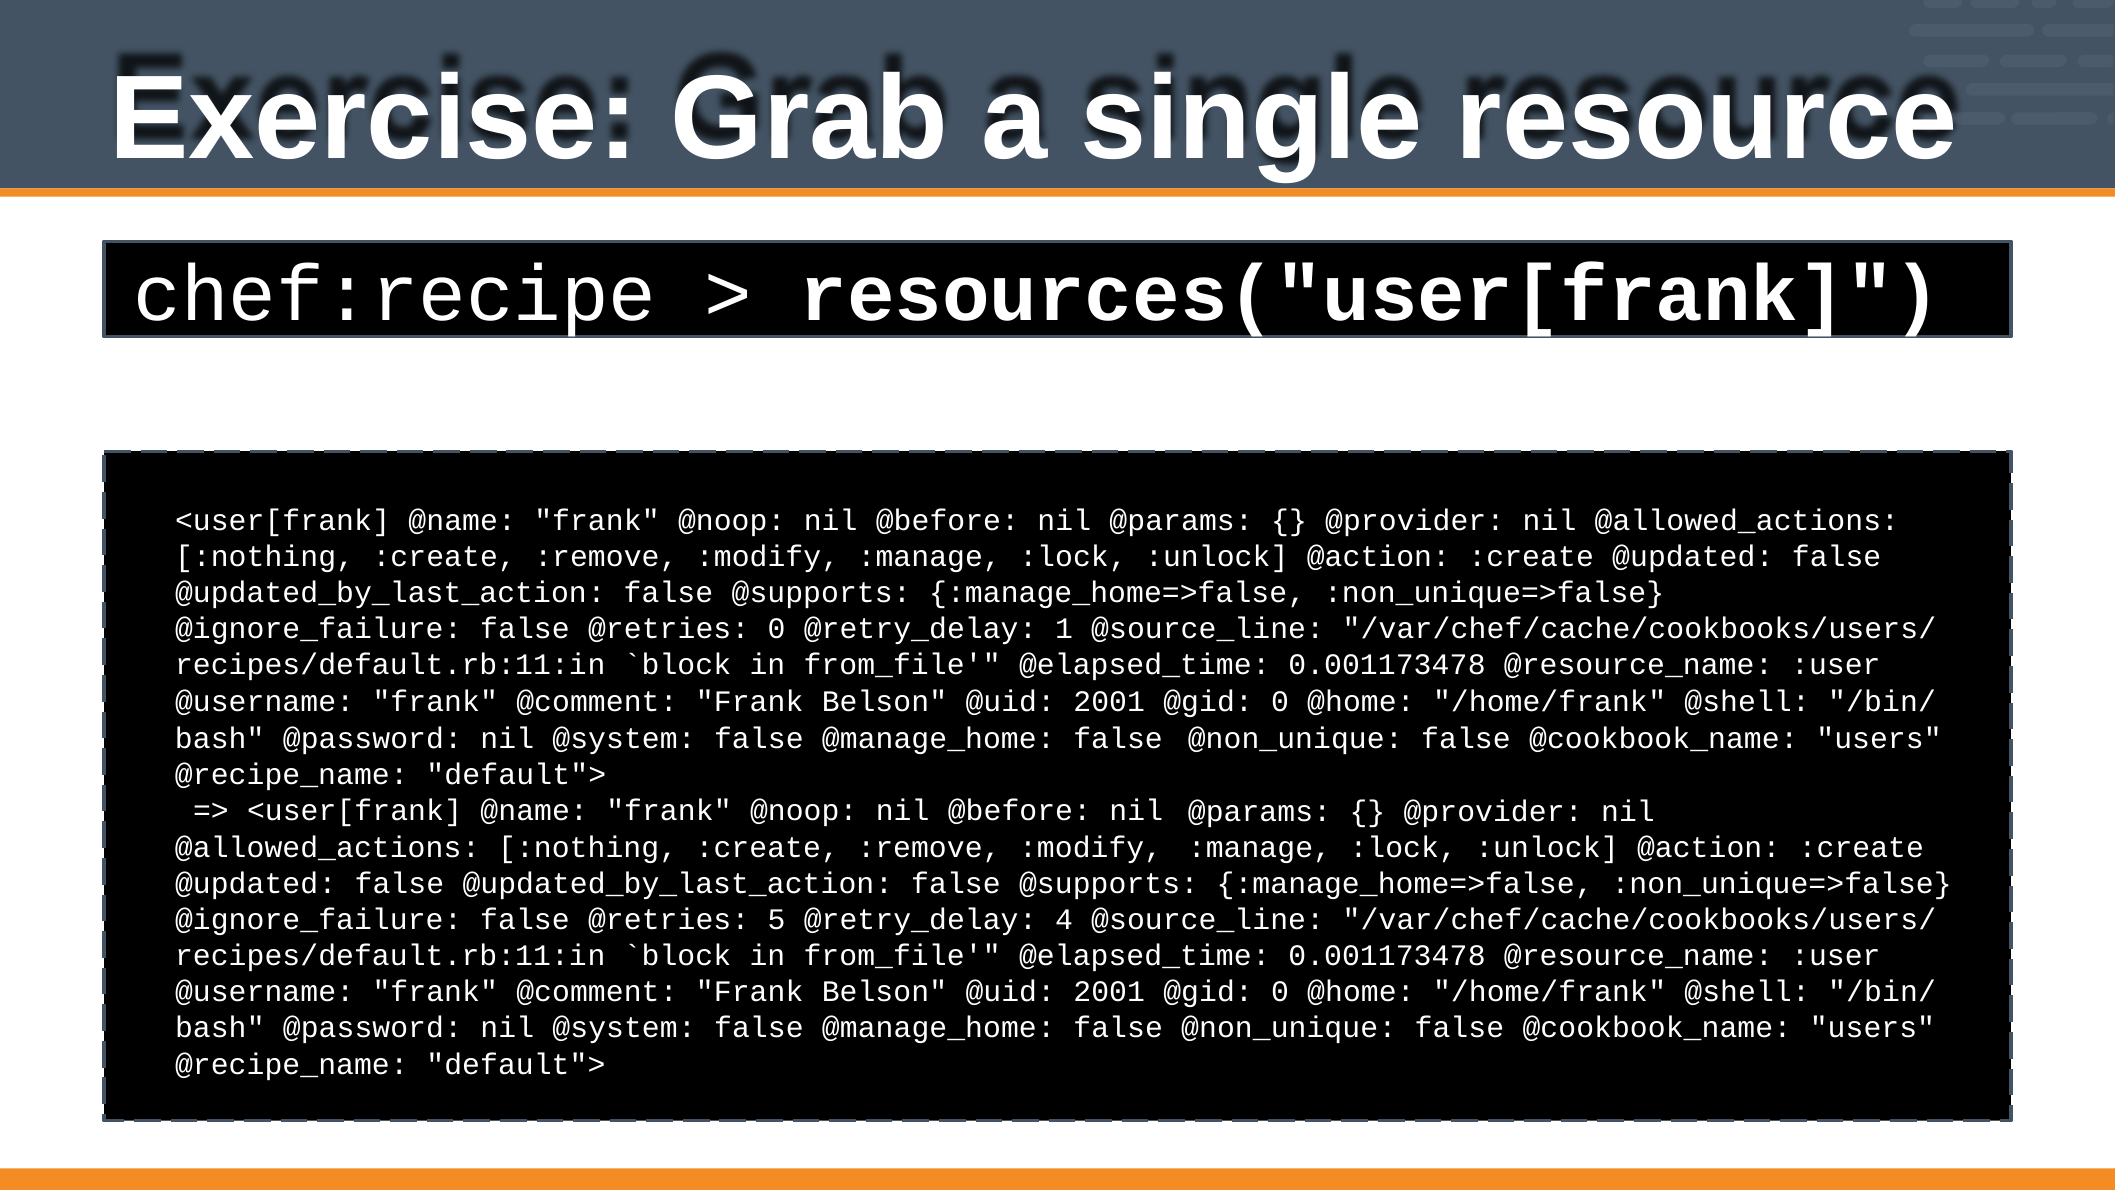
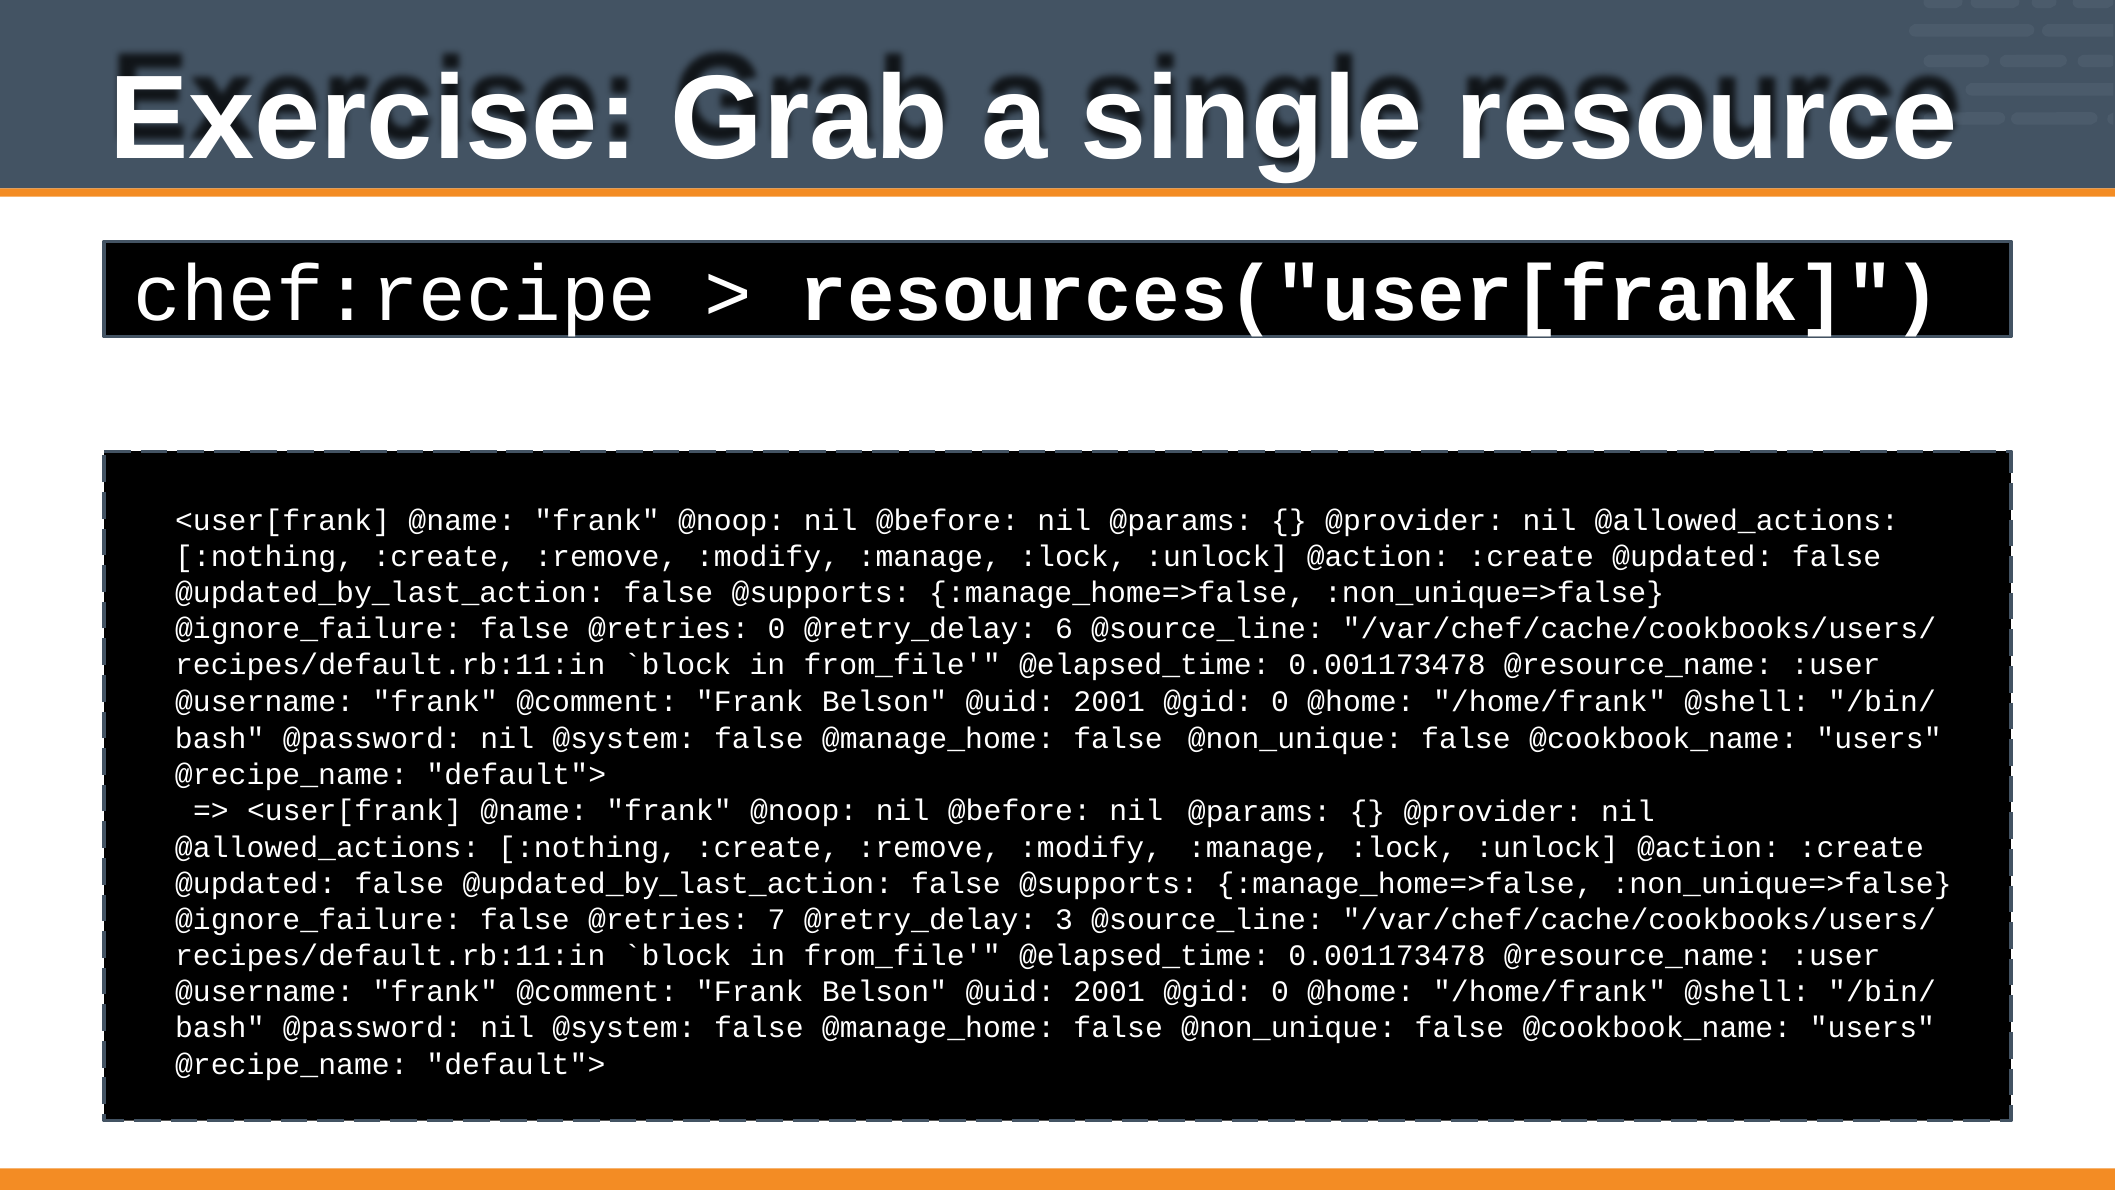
1: 1 -> 6 (1064, 629)
5: 5 -> 7 (777, 920)
4: 4 -> 3 (1064, 920)
